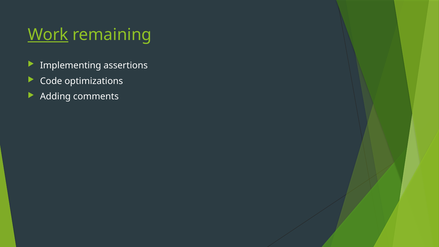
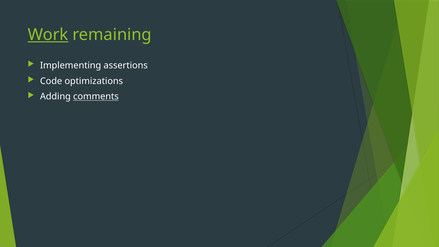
comments underline: none -> present (96, 97)
